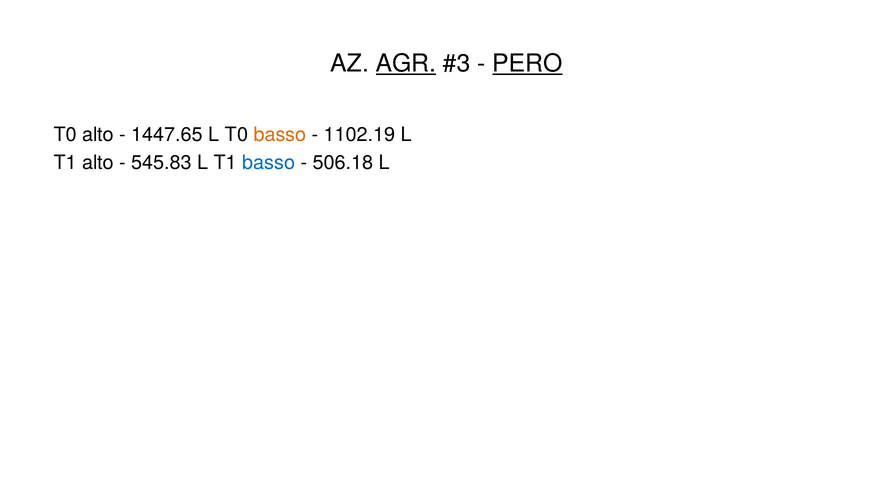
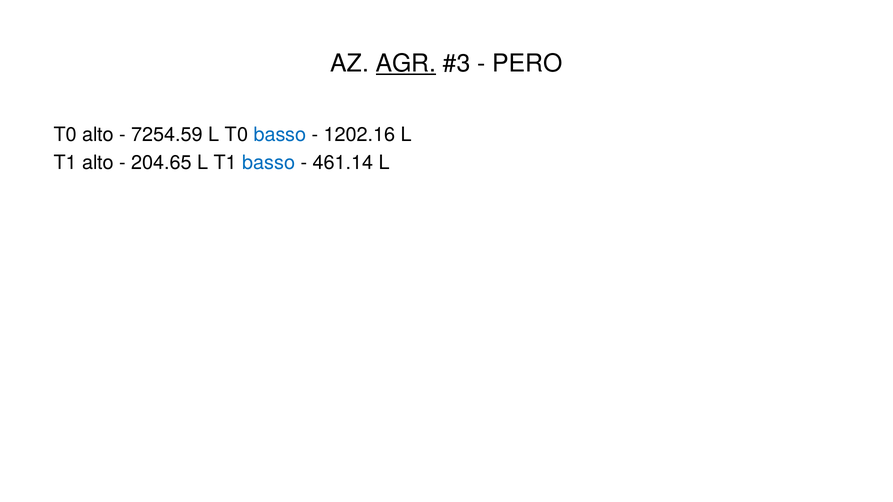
PERO underline: present -> none (527, 64)
1447.65: 1447.65 -> 7254.59 (167, 135)
basso colour: orange -> blue (280, 135)
1102.19: 1102.19 -> 1202.16 (360, 135)
545.83: 545.83 -> 204.65 (162, 163)
506.18: 506.18 -> 461.14 (343, 163)
